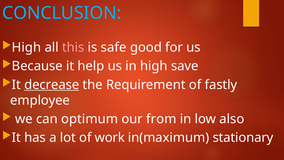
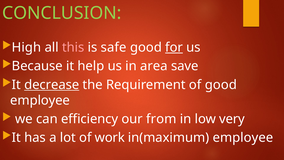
CONCLUSION colour: light blue -> light green (62, 13)
for underline: none -> present (174, 47)
in high: high -> area (154, 66)
of fastly: fastly -> good (221, 85)
optimum: optimum -> efficiency (90, 119)
also: also -> very (232, 119)
in(maximum stationary: stationary -> employee (243, 137)
